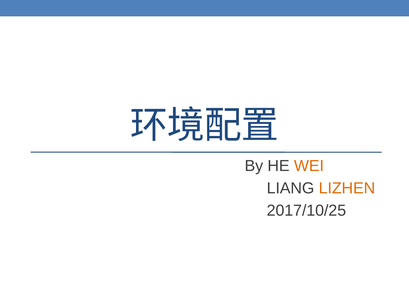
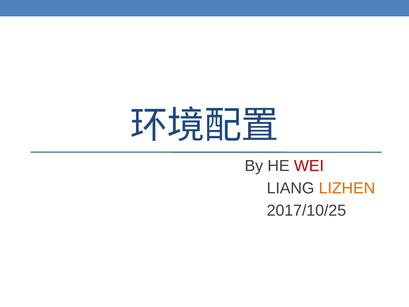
WEI colour: orange -> red (309, 166)
